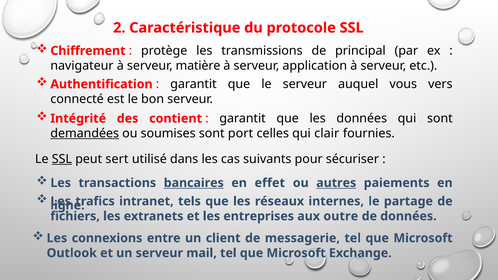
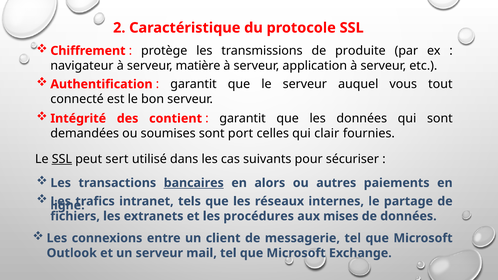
principal: principal -> produite (360, 51)
vers: vers -> tout (440, 84)
demandées underline: present -> none (85, 133)
effet: effet -> alors (270, 183)
autres underline: present -> none (336, 183)
entreprises: entreprises -> procédures (259, 216)
outre: outre -> mises (341, 216)
